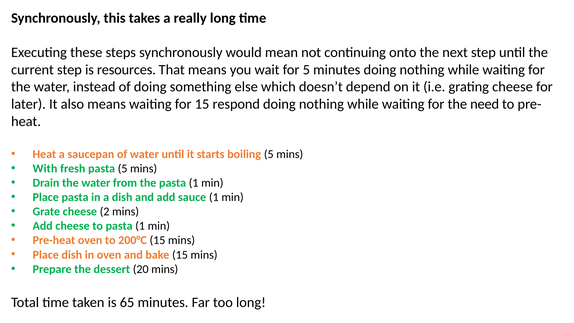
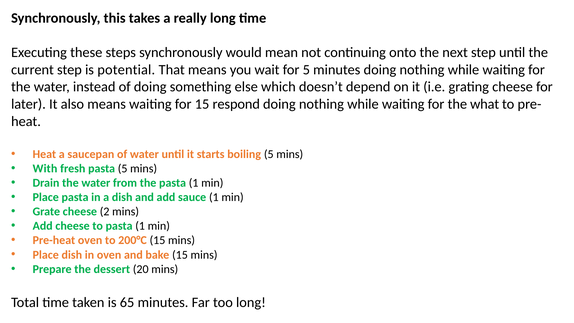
resources: resources -> potential (126, 70)
need: need -> what (485, 104)
